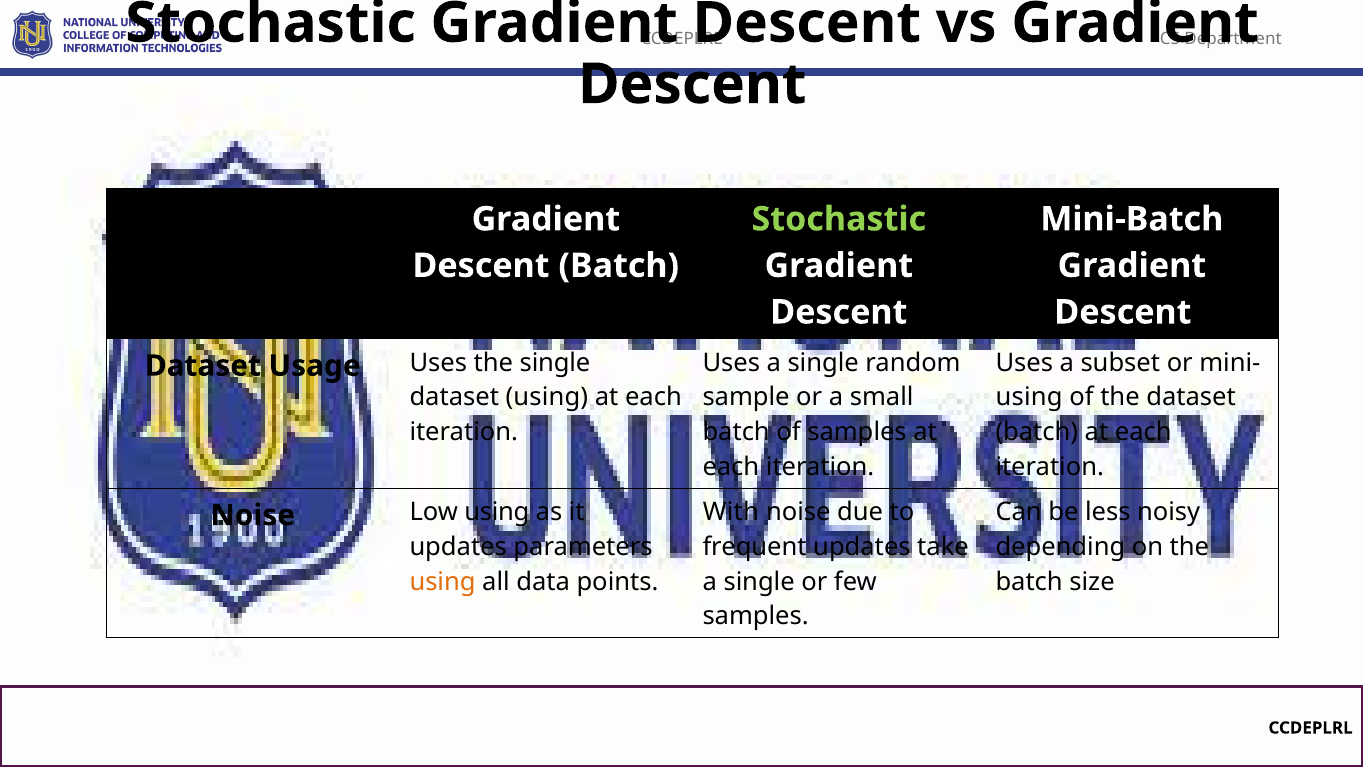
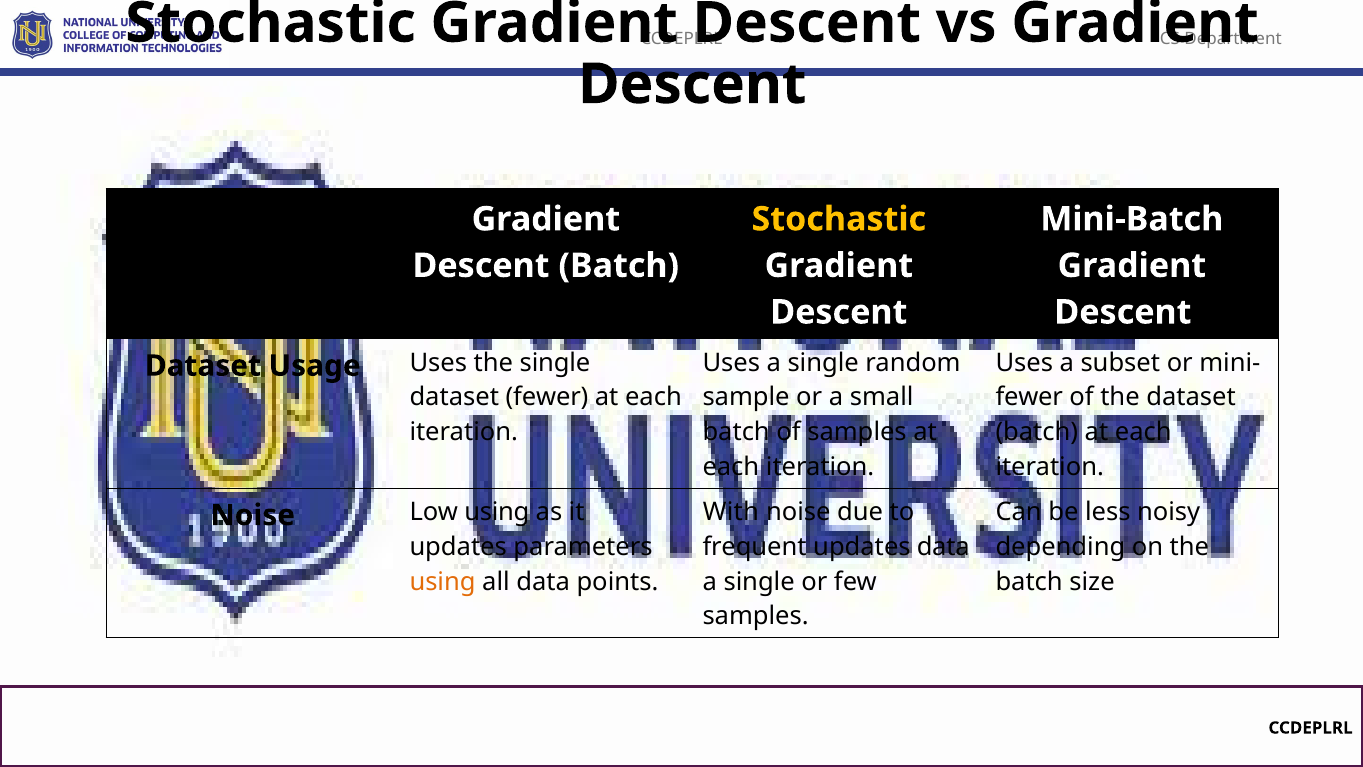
Stochastic colour: light green -> yellow (839, 219)
dataset using: using -> fewer (547, 397)
using: using -> fewer (1029, 397)
updates take: take -> data (943, 547)
